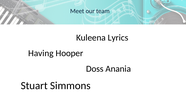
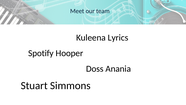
Having: Having -> Spotify (41, 53)
